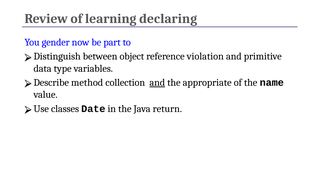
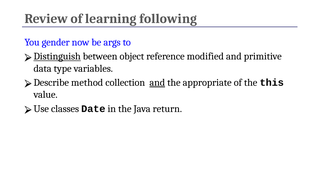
declaring: declaring -> following (168, 19)
part: part -> args (112, 42)
Distinguish underline: none -> present (57, 56)
violation: violation -> modified (205, 56)
name: name -> this (272, 83)
